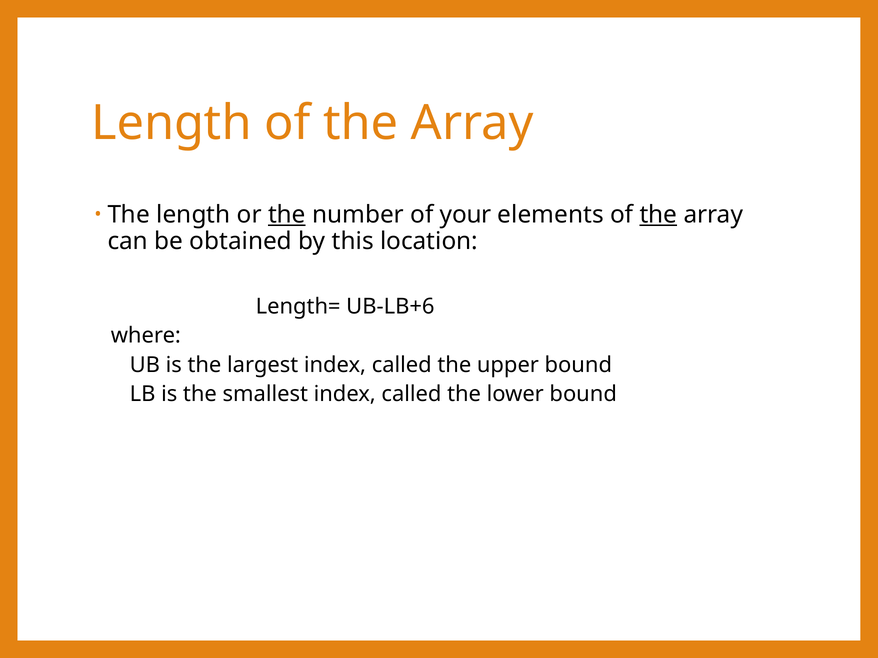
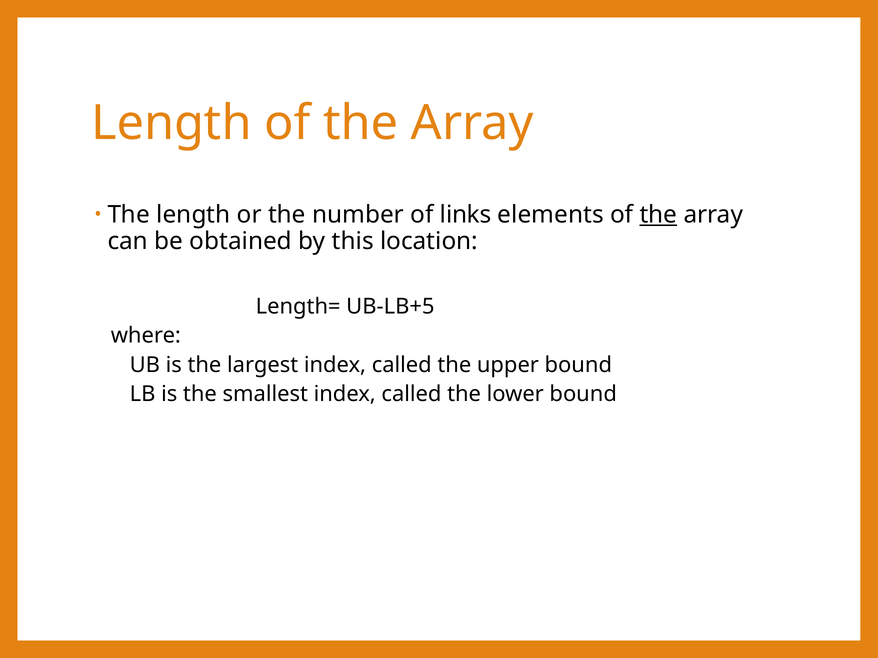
the underline: present -> none (287, 215)
your: your -> links (466, 215)
UB-LB+6: UB-LB+6 -> UB-LB+5 (390, 307)
